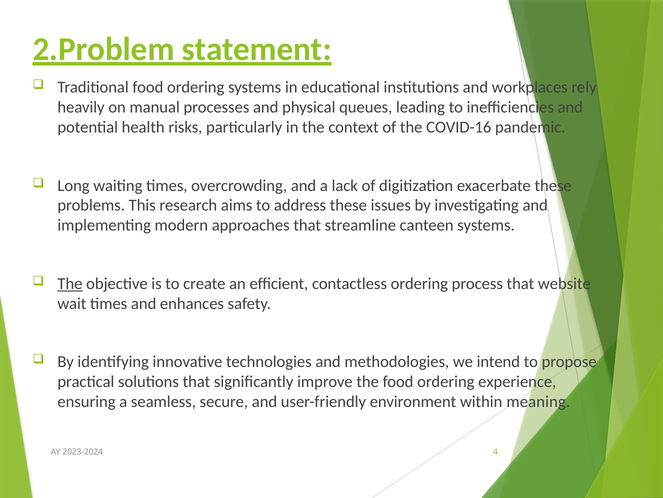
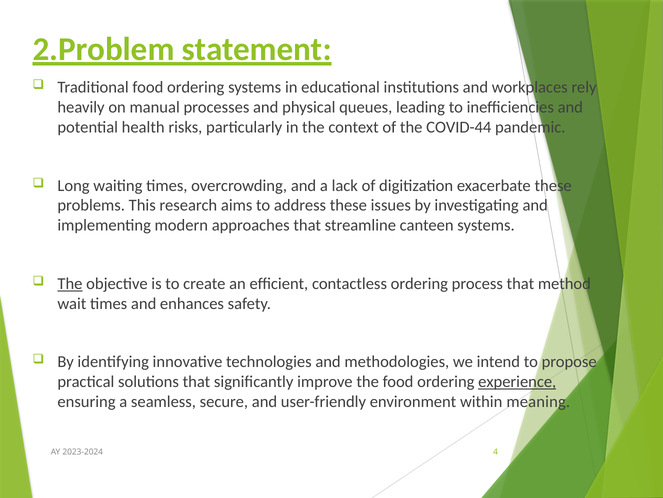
COVID-16: COVID-16 -> COVID-44 (459, 127)
website: website -> method (564, 283)
experience underline: none -> present (517, 381)
